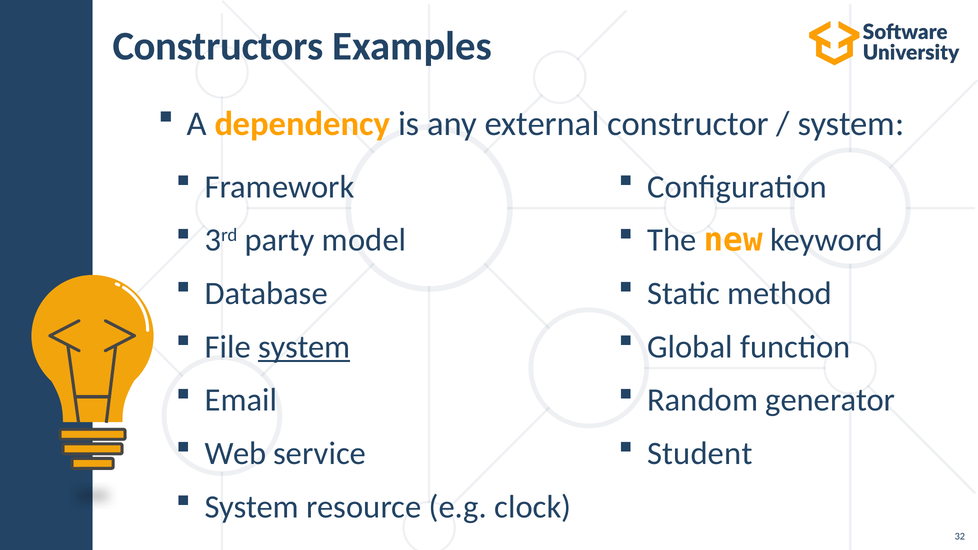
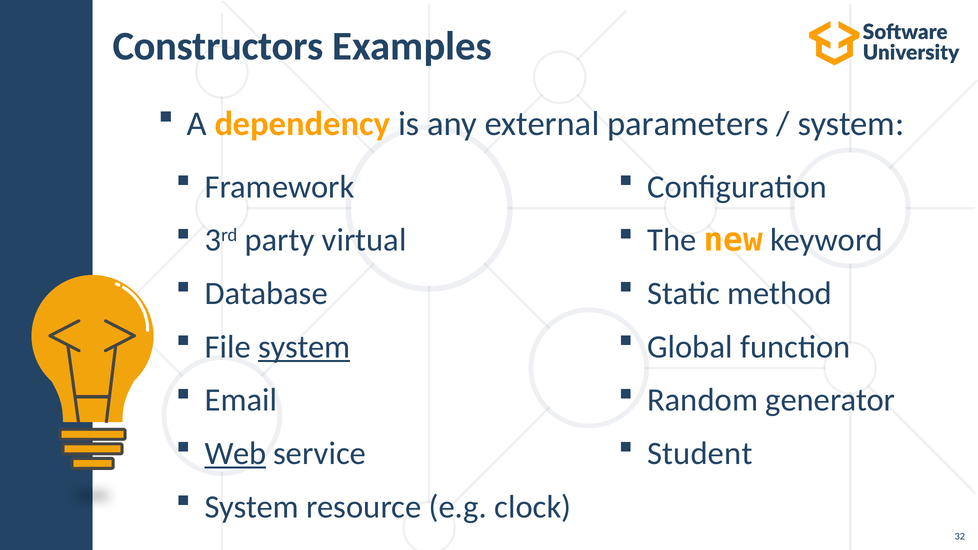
constructor: constructor -> parameters (688, 124)
model: model -> virtual (364, 240)
Web underline: none -> present (235, 454)
